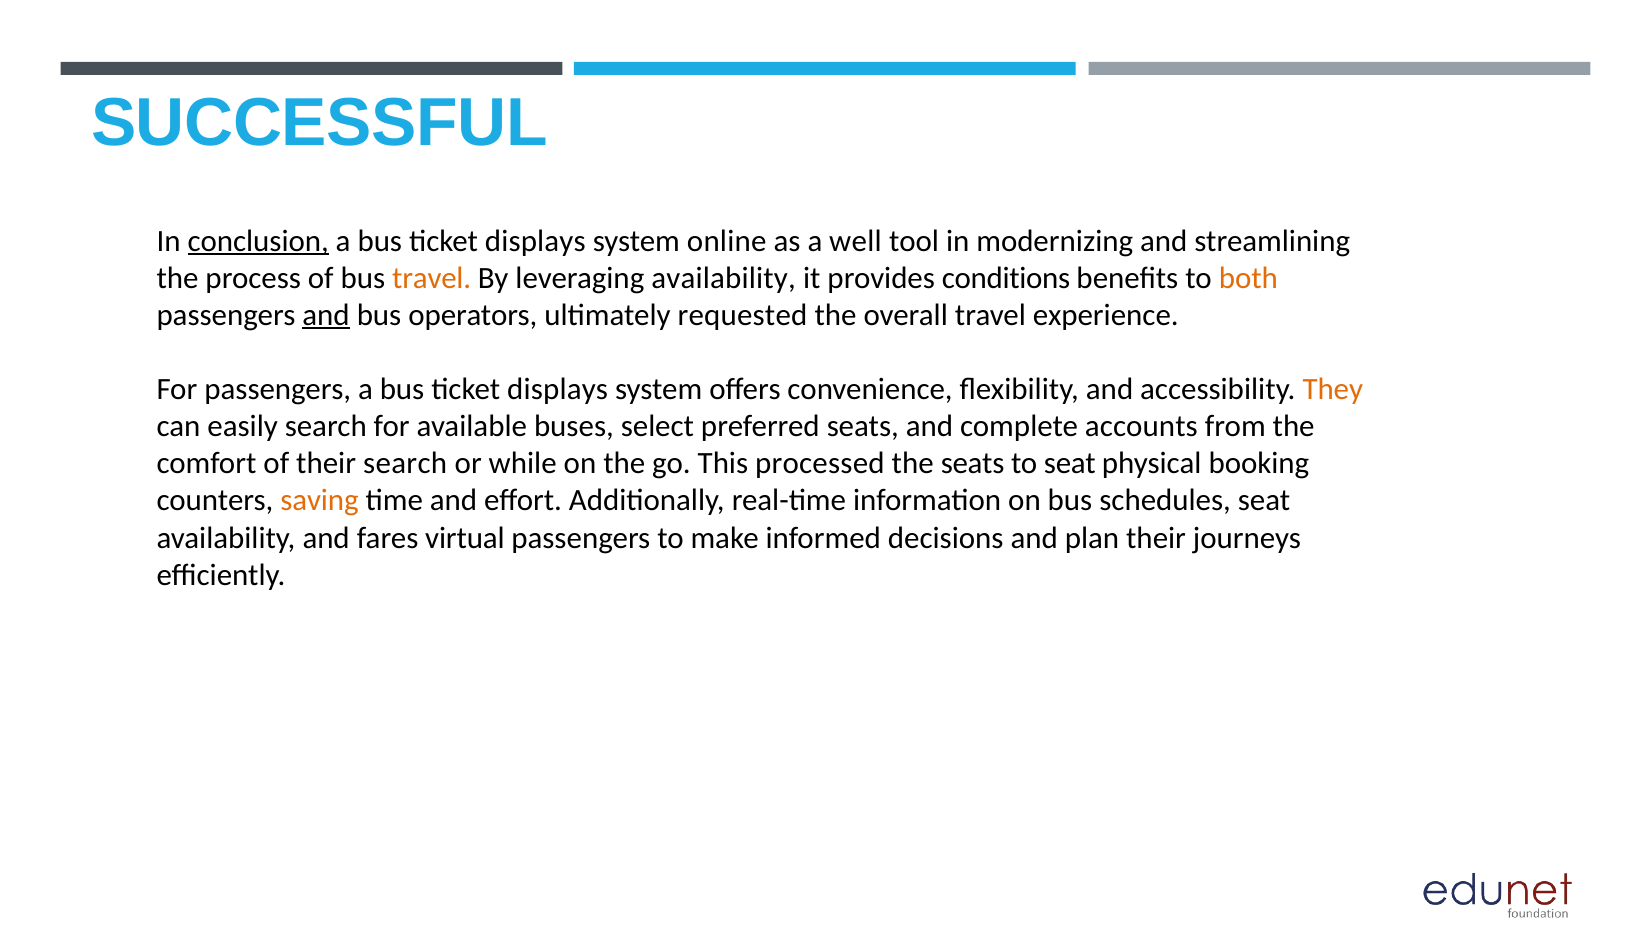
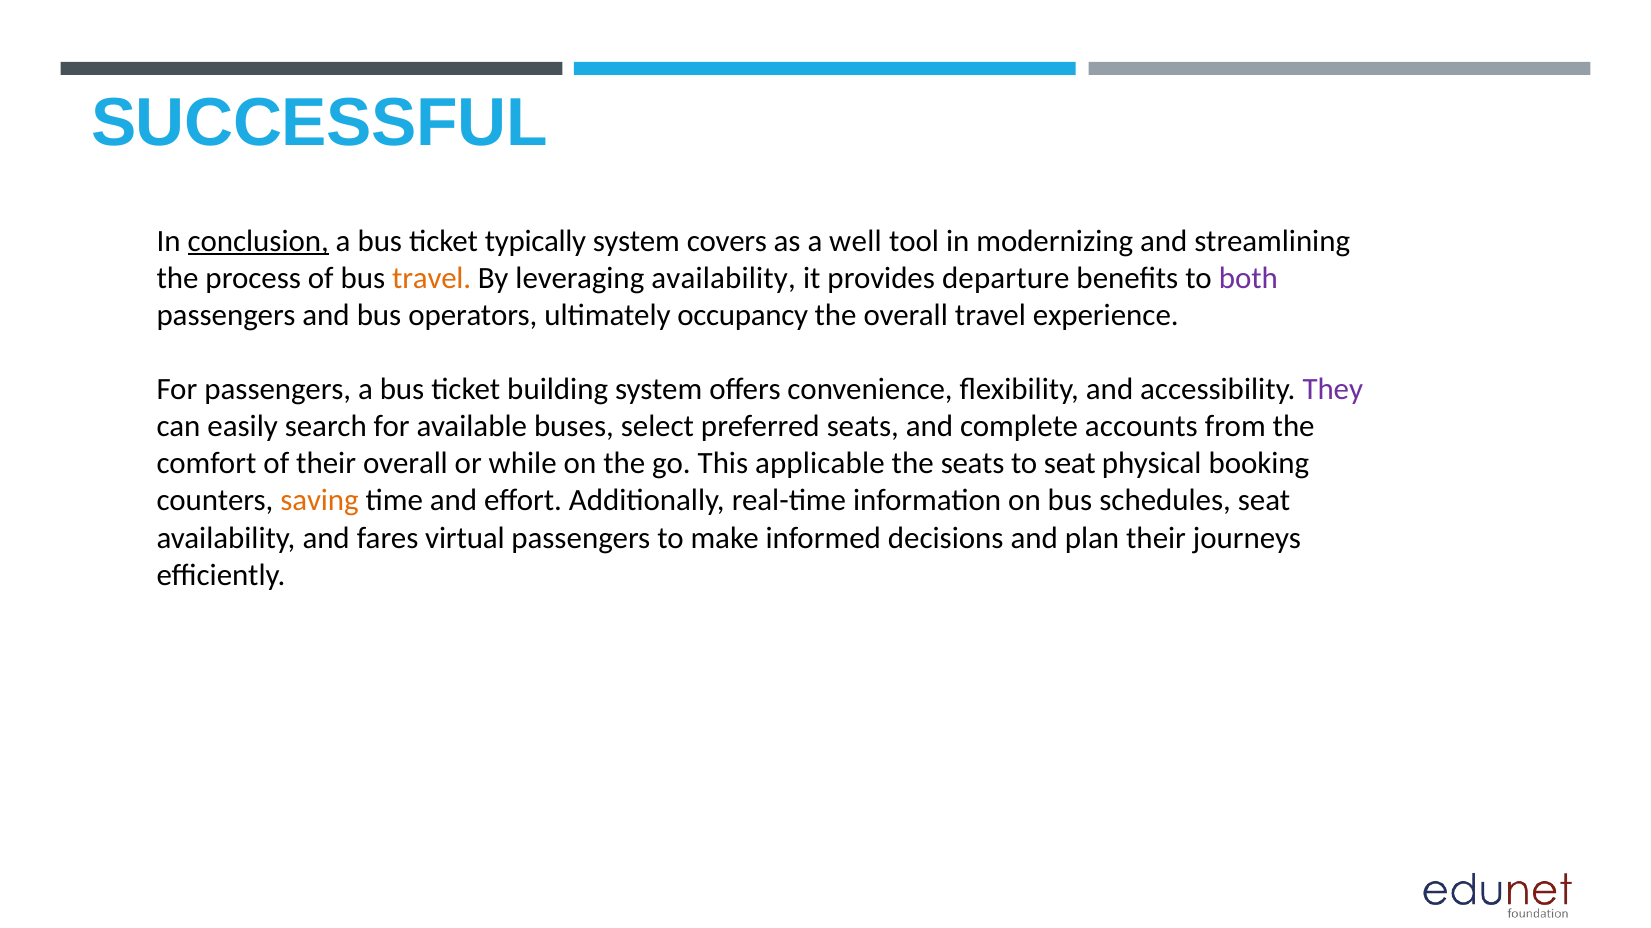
displays: displays -> typically (536, 241)
online: online -> covers (727, 241)
conditions: conditions -> departure (1006, 278)
both colour: orange -> purple (1248, 278)
and underline: present -> none (326, 315)
requested: requested -> occupancy (743, 315)
displays: displays -> building (558, 390)
They colour: orange -> purple (1333, 390)
their search: search -> overall (405, 464)
processed: processed -> applicable (820, 464)
